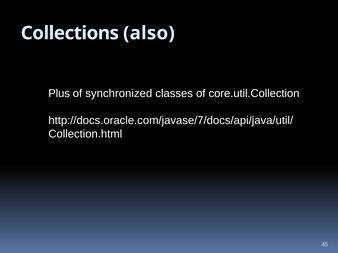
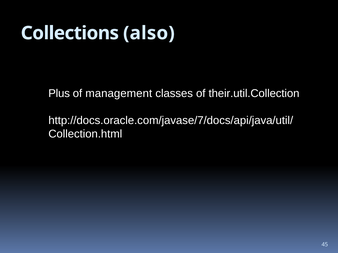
synchronized: synchronized -> management (119, 94)
core.util.Collection: core.util.Collection -> their.util.Collection (254, 94)
